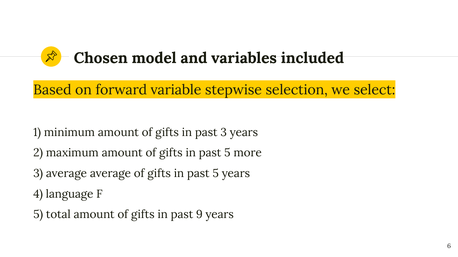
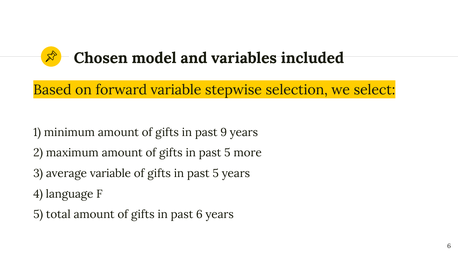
past 3: 3 -> 9 (224, 133)
average average: average -> variable (110, 174)
past 9: 9 -> 6 (199, 215)
